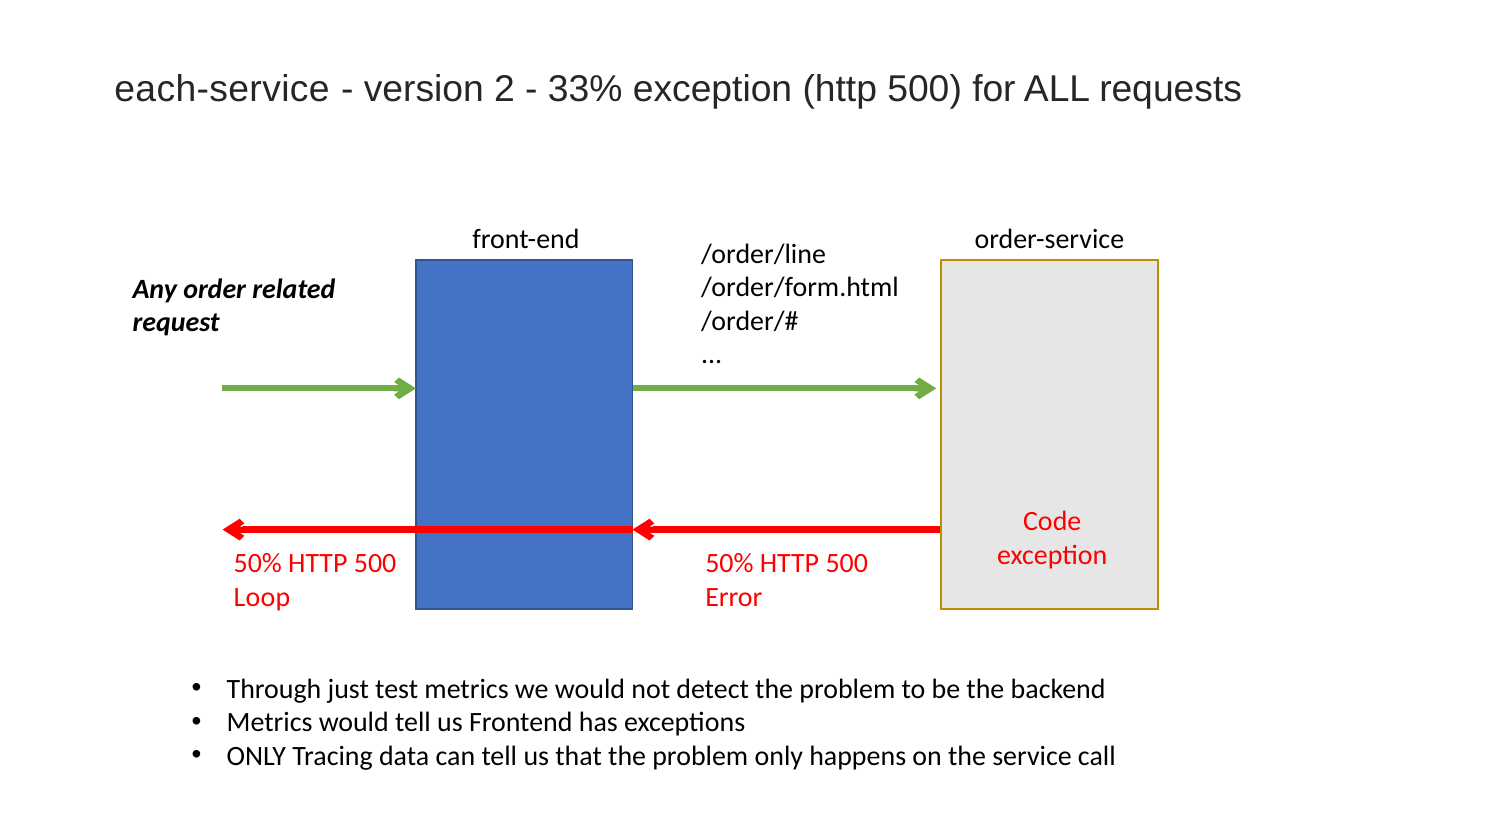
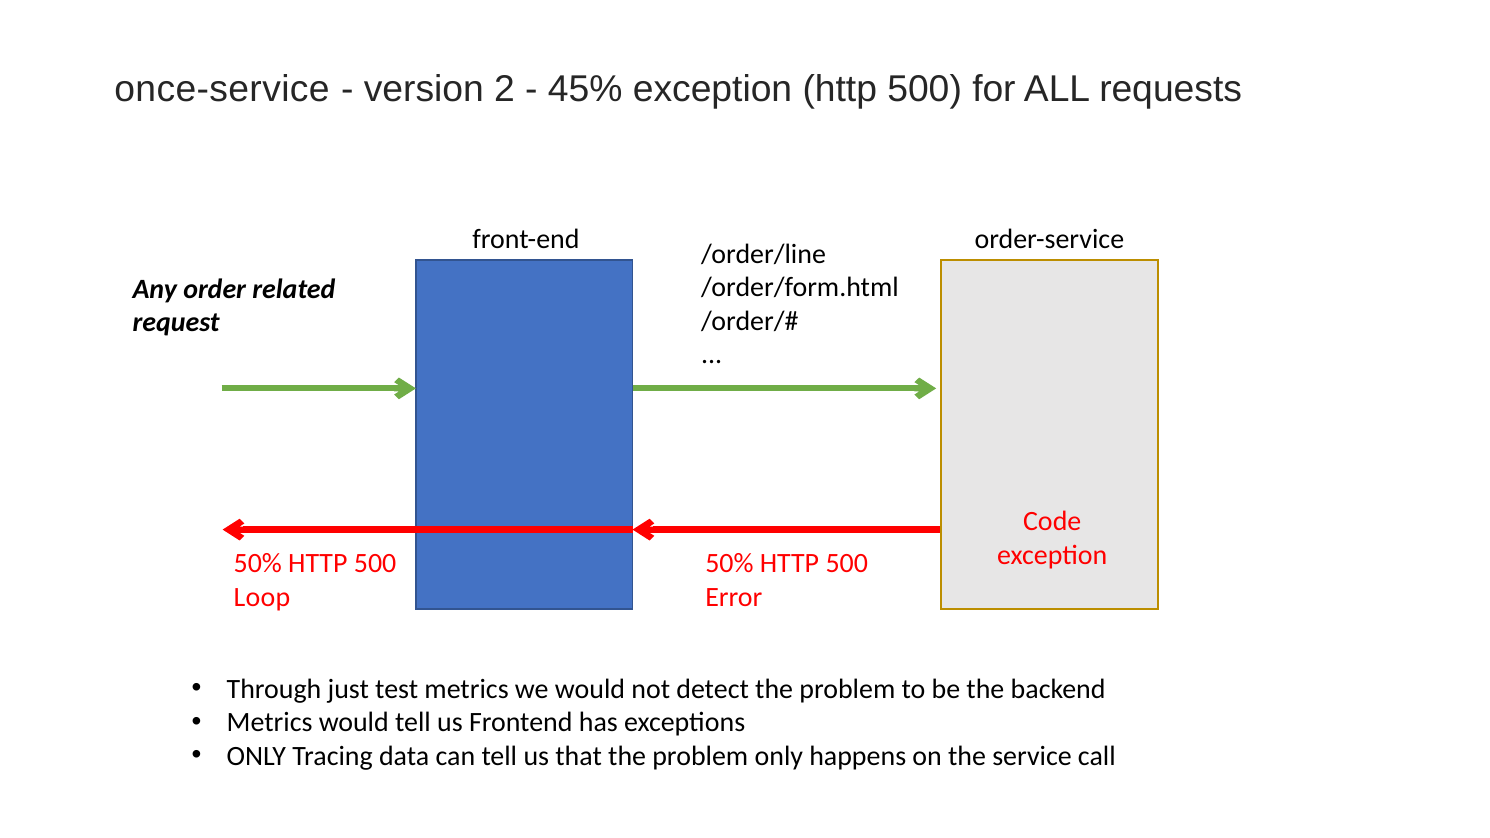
each-service: each-service -> once-service (222, 89)
33%: 33% -> 45% (585, 89)
